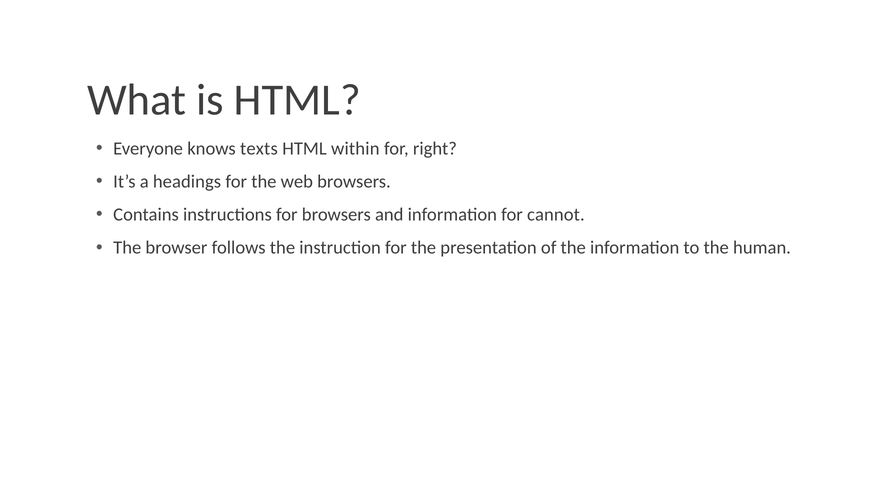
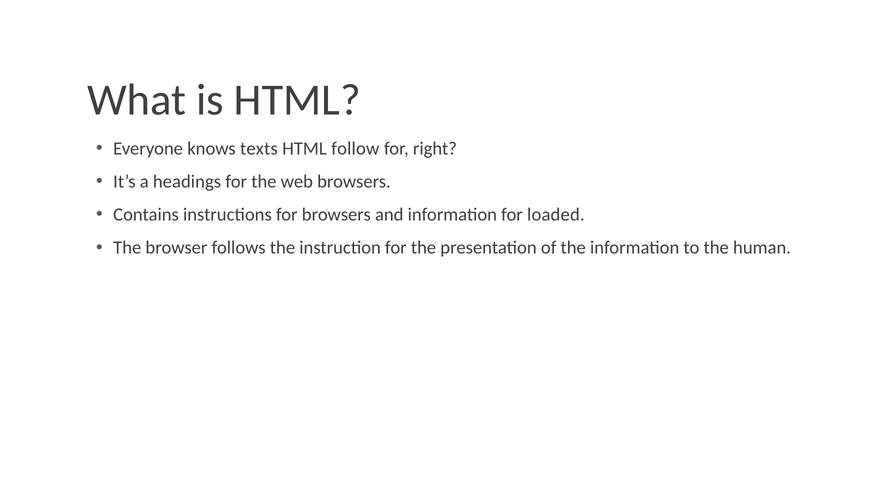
within: within -> follow (355, 148)
cannot: cannot -> loaded (556, 215)
